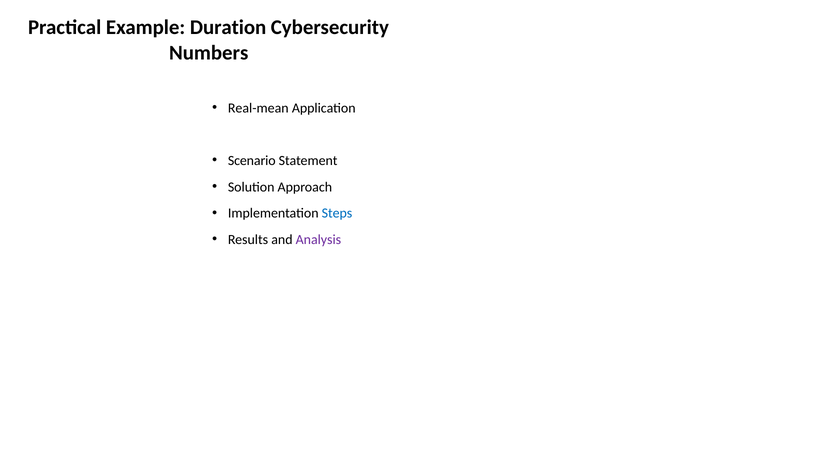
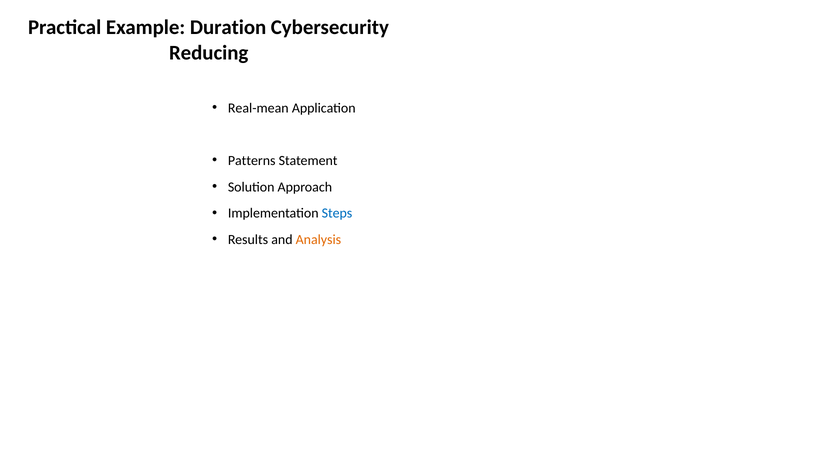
Numbers: Numbers -> Reducing (209, 53)
Scenario: Scenario -> Patterns (252, 161)
Analysis colour: purple -> orange (318, 239)
